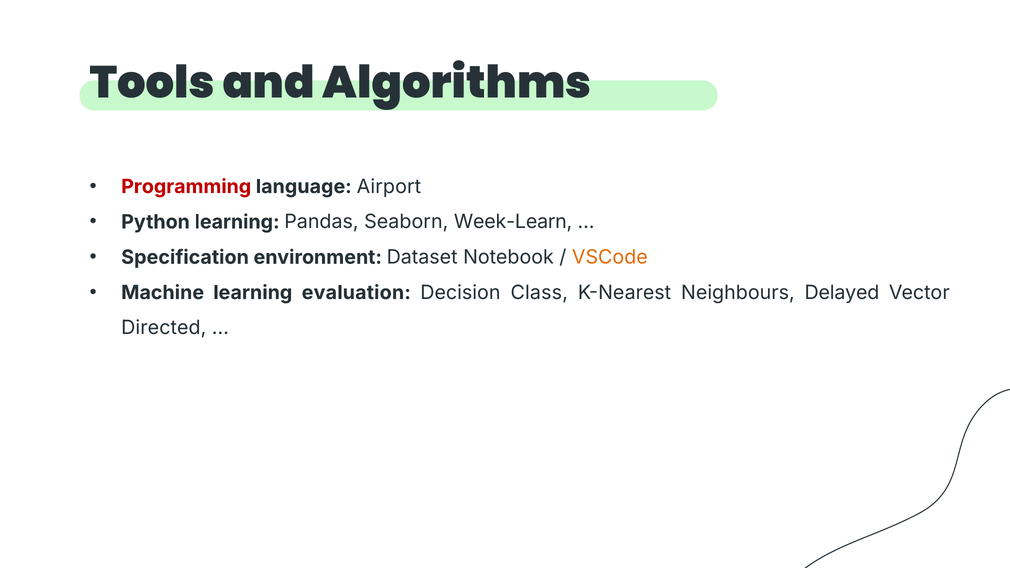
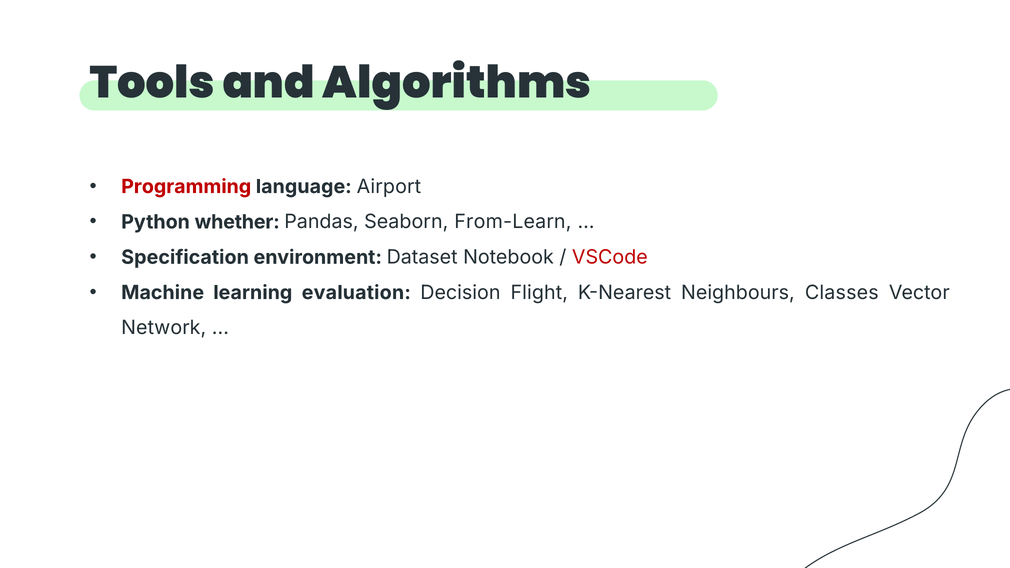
Python learning: learning -> whether (237, 222)
Week-Learn: Week-Learn -> From-Learn (513, 222)
VSCode colour: orange -> red (610, 257)
Class: Class -> Flight (539, 293)
Delayed: Delayed -> Classes (842, 293)
Directed: Directed -> Network (164, 328)
